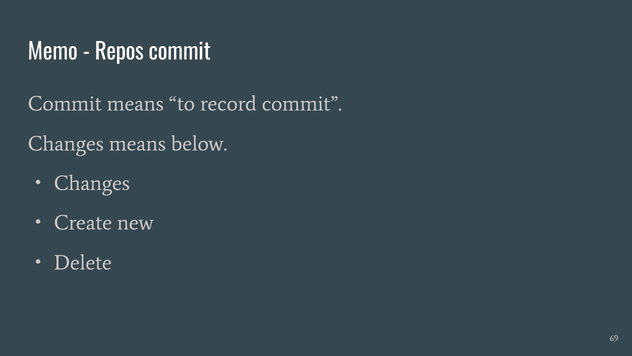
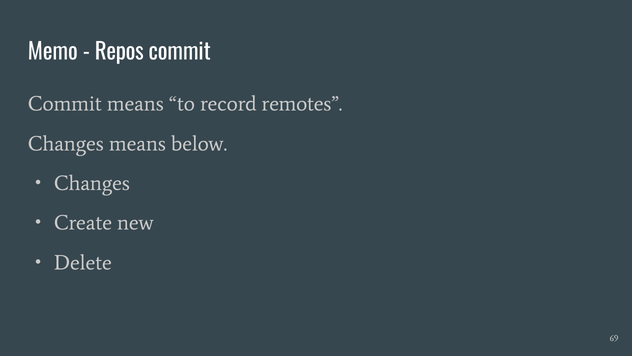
record commit: commit -> remotes (302, 104)
